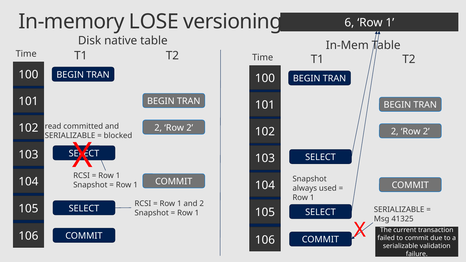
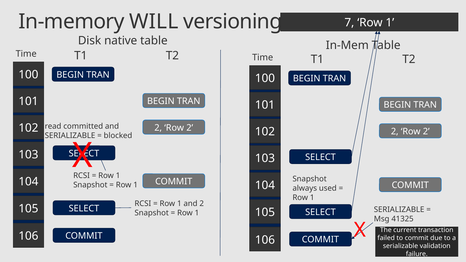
LOSE: LOSE -> WILL (154, 22)
6: 6 -> 7 (349, 23)
